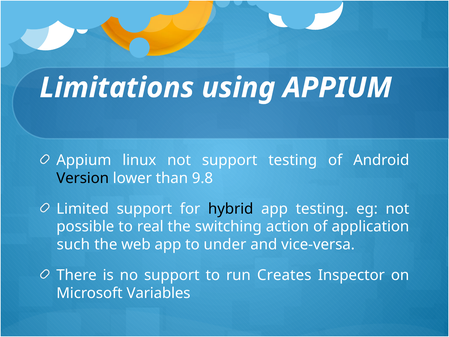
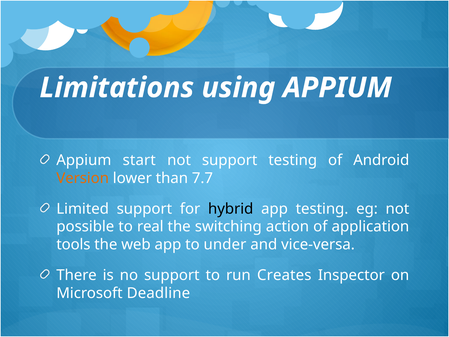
linux: linux -> start (139, 160)
Version colour: black -> orange (83, 178)
9.8: 9.8 -> 7.7 (202, 178)
such: such -> tools (73, 245)
Variables: Variables -> Deadline (158, 293)
